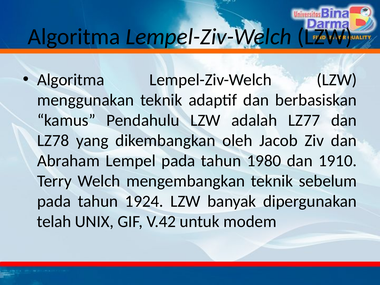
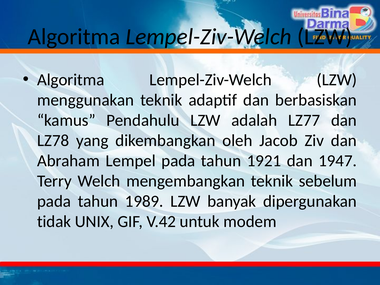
1980: 1980 -> 1921 (264, 161)
1910: 1910 -> 1947 (338, 161)
1924: 1924 -> 1989 (144, 201)
telah: telah -> tidak (54, 222)
